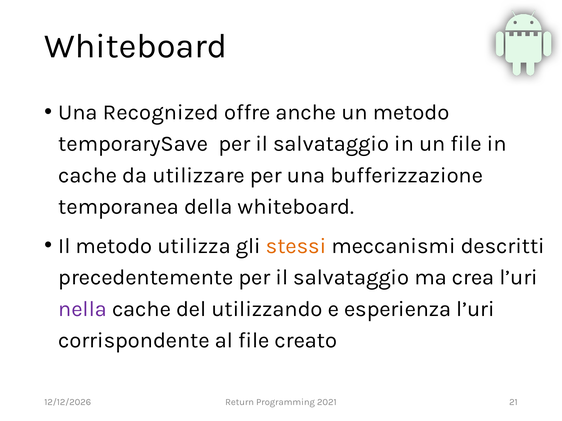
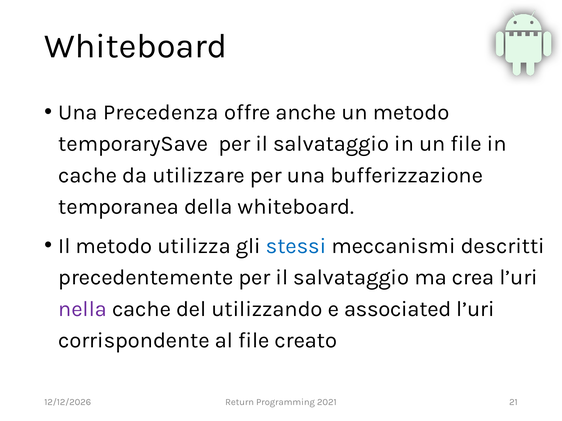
Recognized: Recognized -> Precedenza (161, 112)
stessi colour: orange -> blue (296, 246)
esperienza: esperienza -> associated (398, 309)
